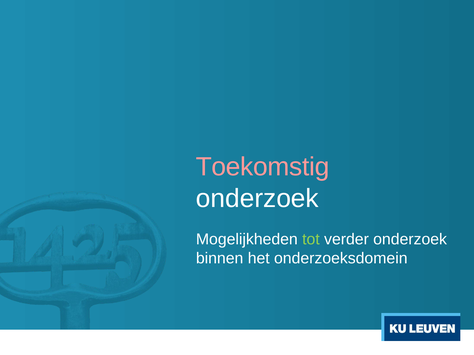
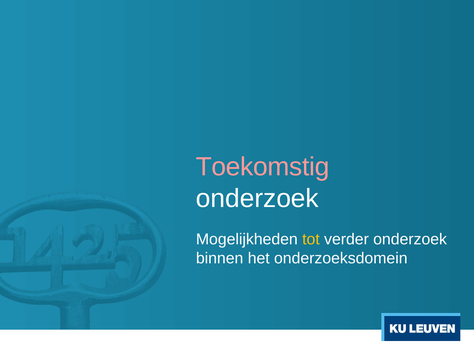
tot colour: light green -> yellow (311, 240)
